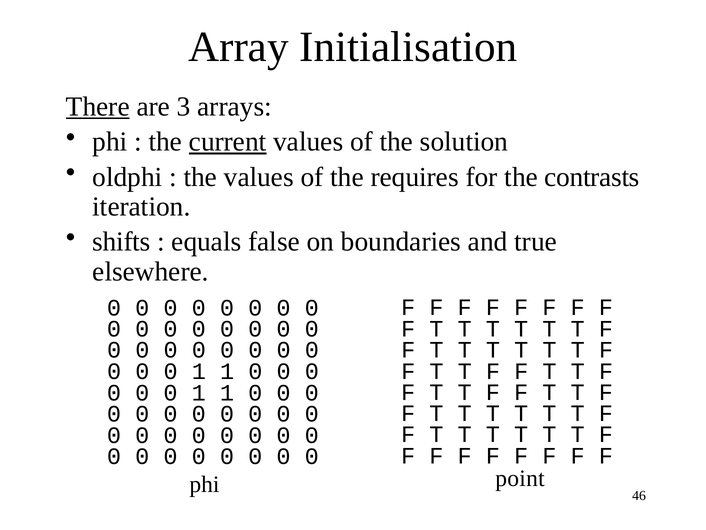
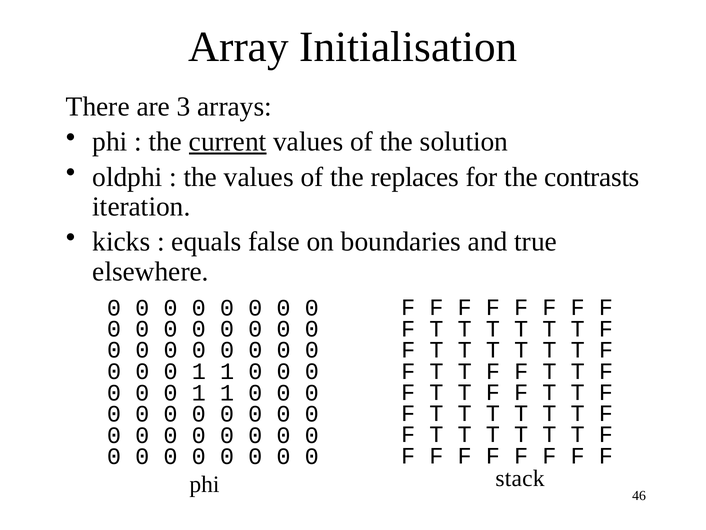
There underline: present -> none (98, 106)
requires: requires -> replaces (415, 177)
shifts: shifts -> kicks (121, 242)
point: point -> stack (520, 478)
